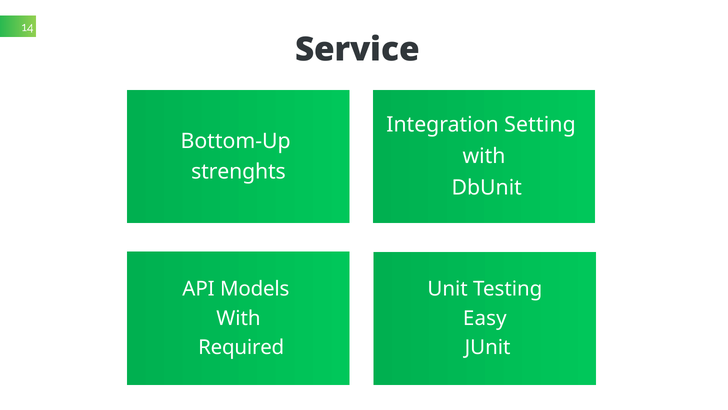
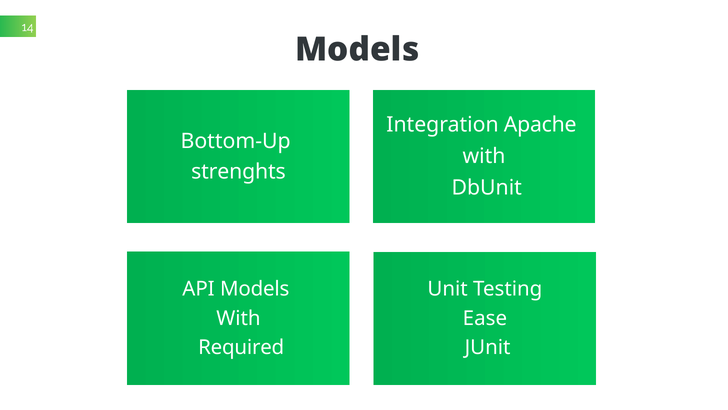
Service: Service -> Models (357, 50)
Setting: Setting -> Apache (540, 125)
Easy: Easy -> Ease (485, 318)
